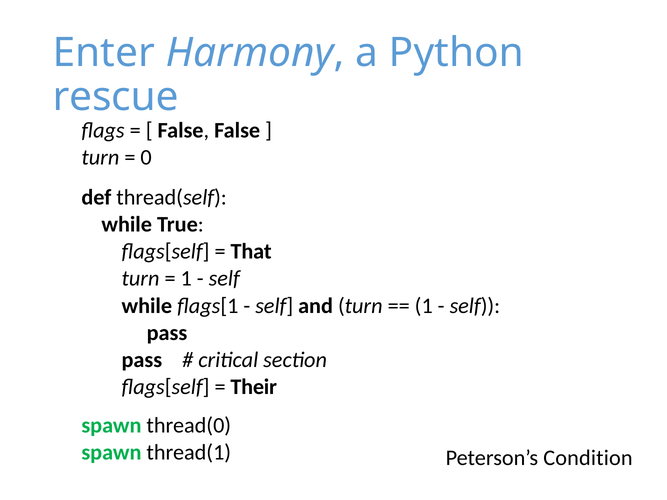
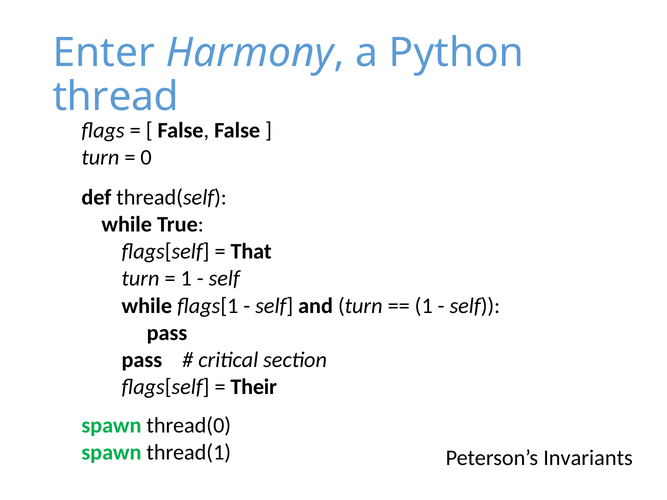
rescue: rescue -> thread (116, 97)
Condition: Condition -> Invariants (588, 458)
